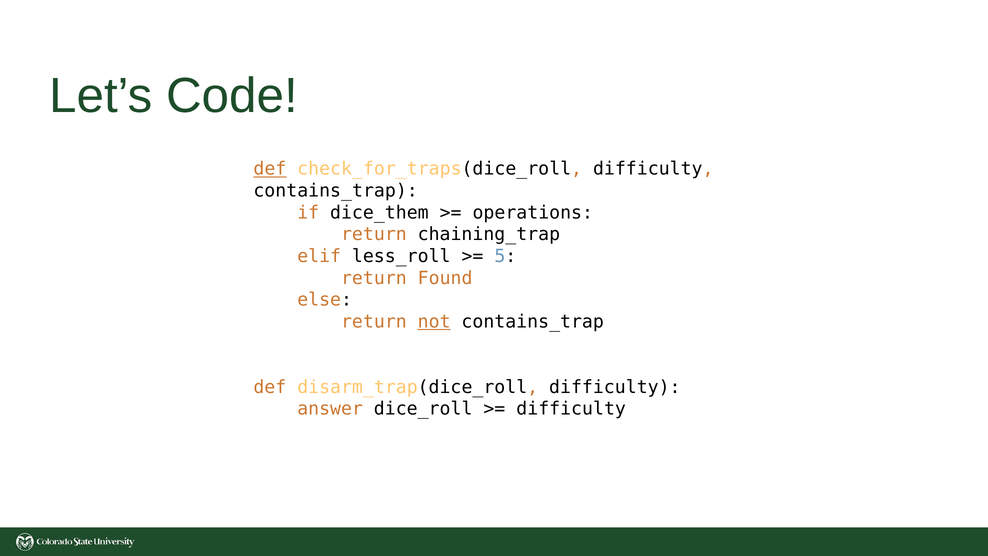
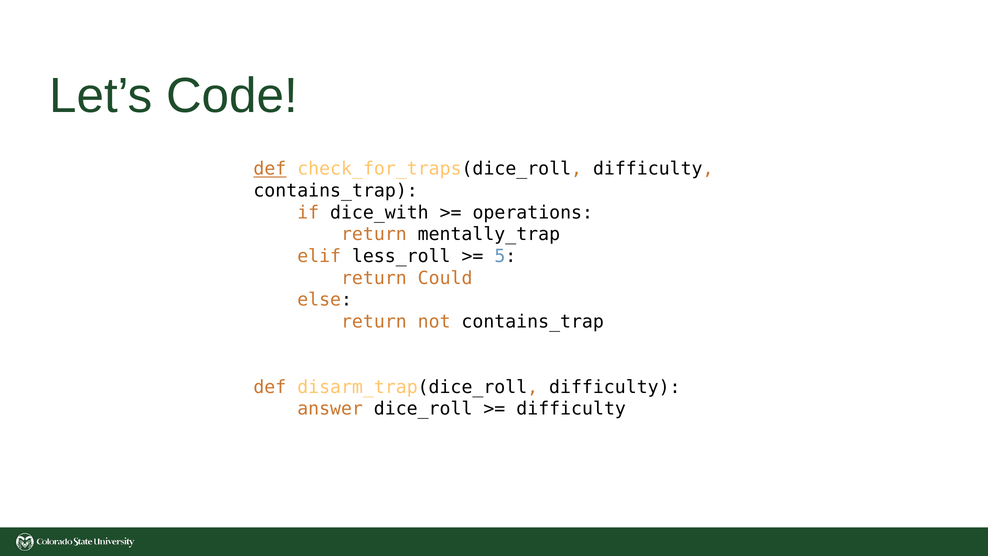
dice_them: dice_them -> dice_with (379, 213)
chaining_trap: chaining_trap -> mentally_trap (489, 234)
Found: Found -> Could (445, 278)
not underline: present -> none (434, 322)
